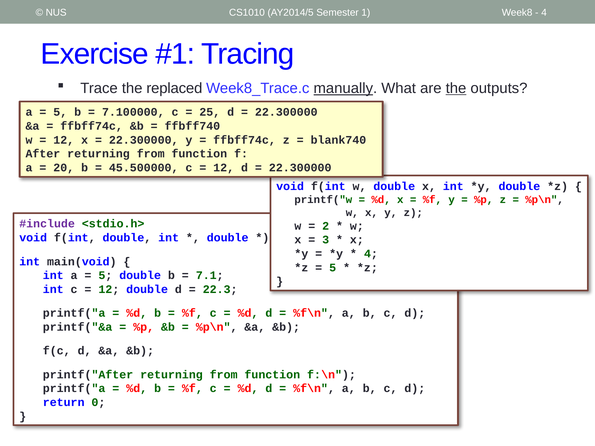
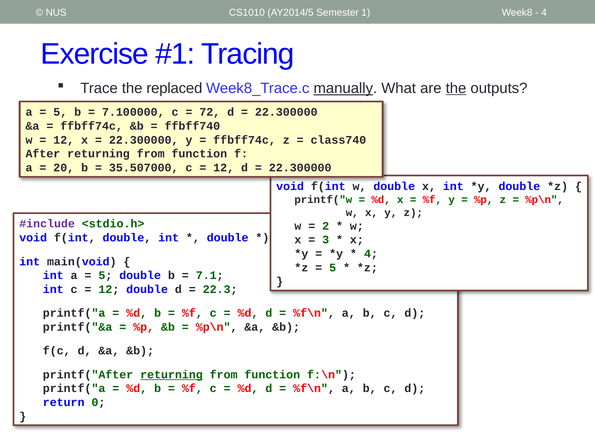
25: 25 -> 72 (210, 112)
blank740: blank740 -> class740 (338, 140)
45.500000: 45.500000 -> 35.507000 (144, 168)
returning underline: none -> present (171, 375)
